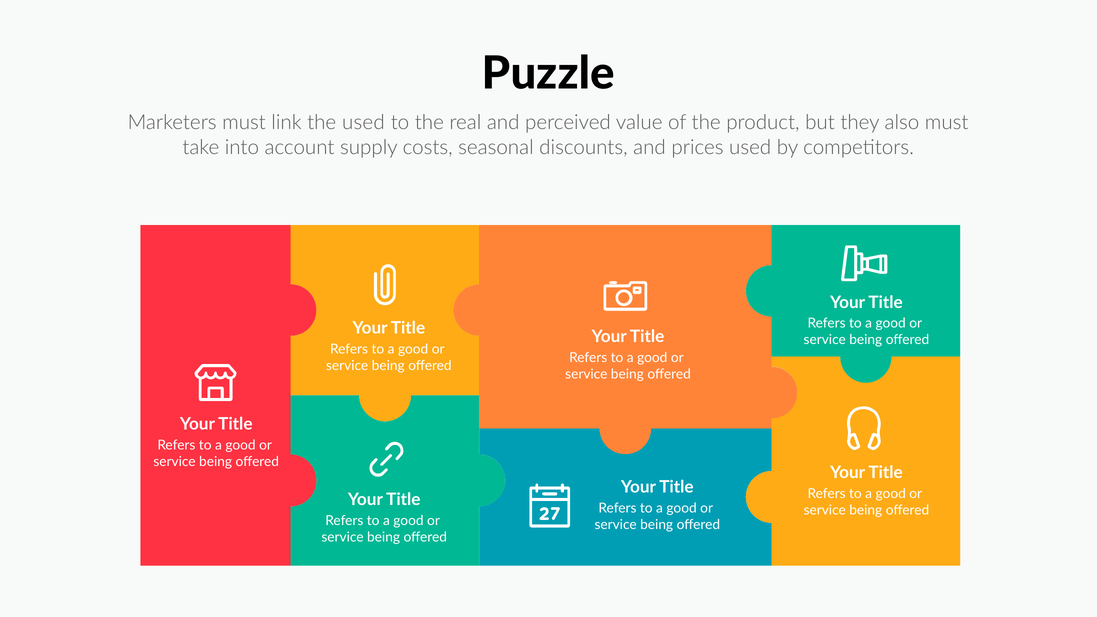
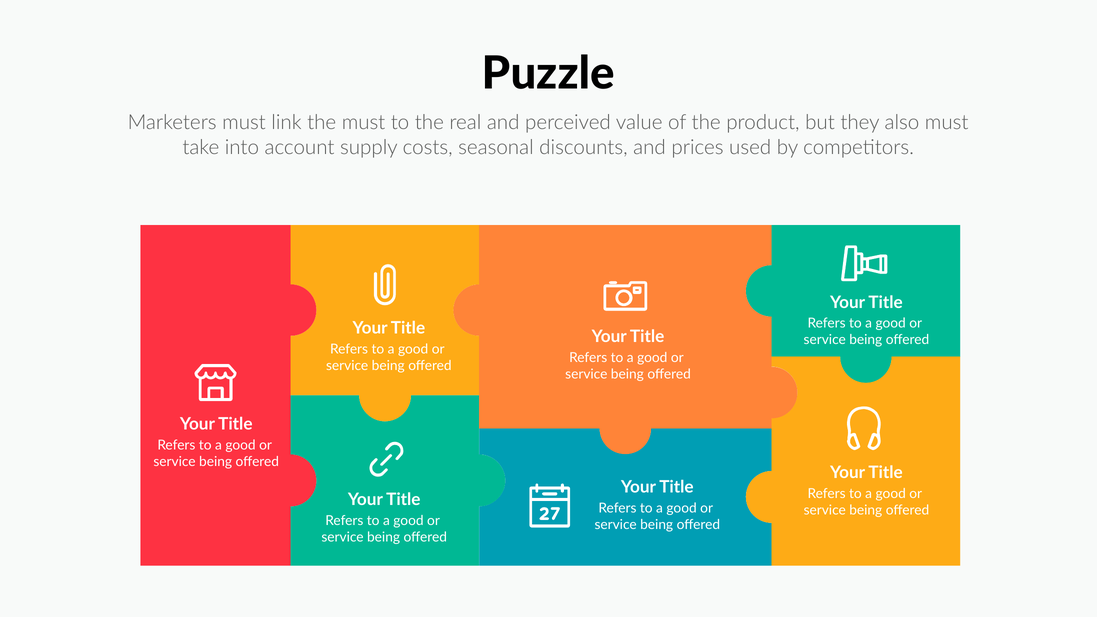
the used: used -> must (363, 123)
